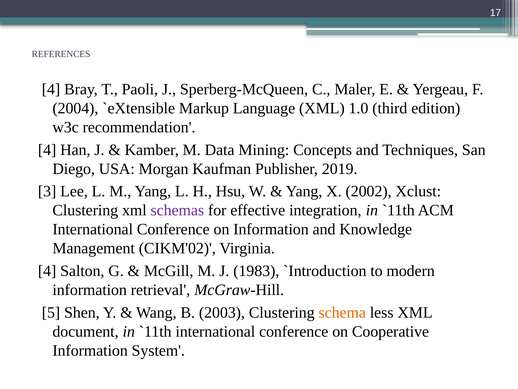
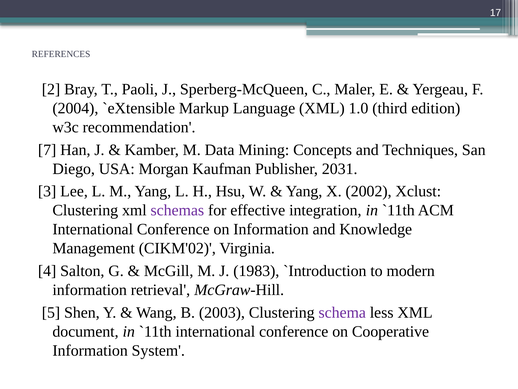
4: 4 -> 2 (51, 89)
4: 4 -> 7 (47, 150)
2019: 2019 -> 2031 (340, 169)
schema colour: orange -> purple (342, 312)
